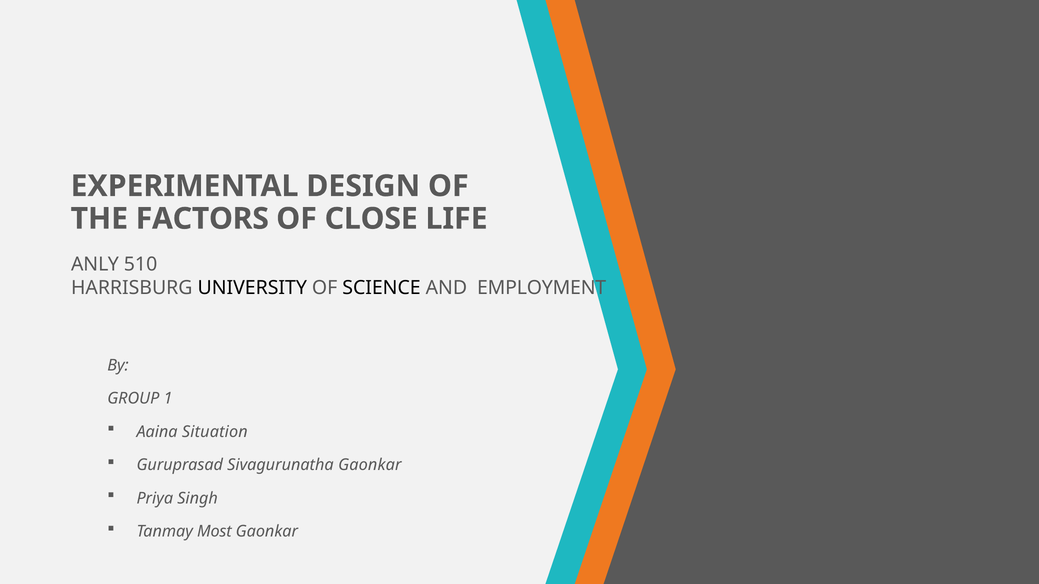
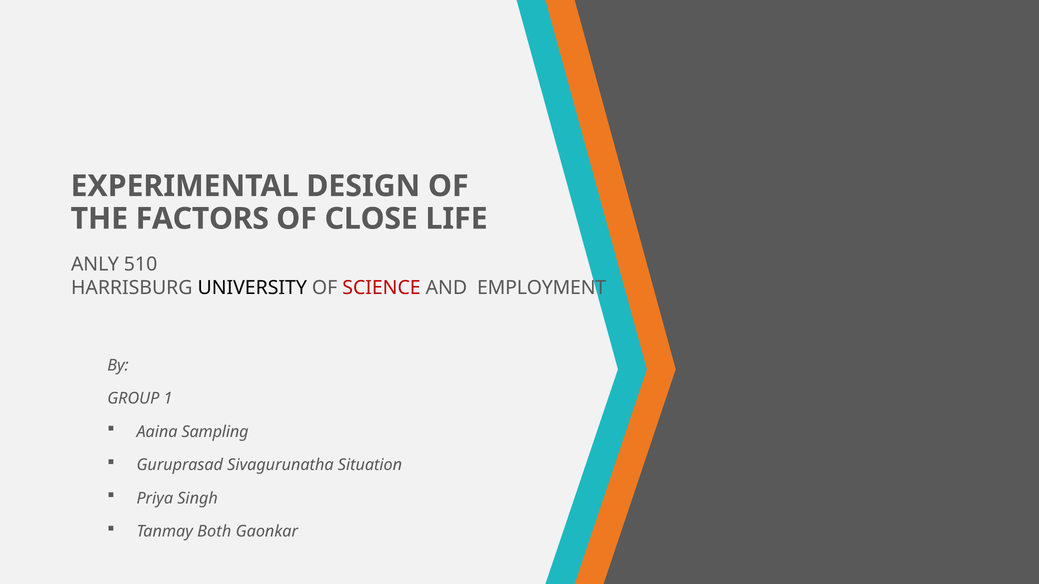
SCIENCE colour: black -> red (381, 288)
Situation: Situation -> Sampling (215, 432)
Sivagurunatha Gaonkar: Gaonkar -> Situation (370, 465)
Most: Most -> Both (214, 532)
